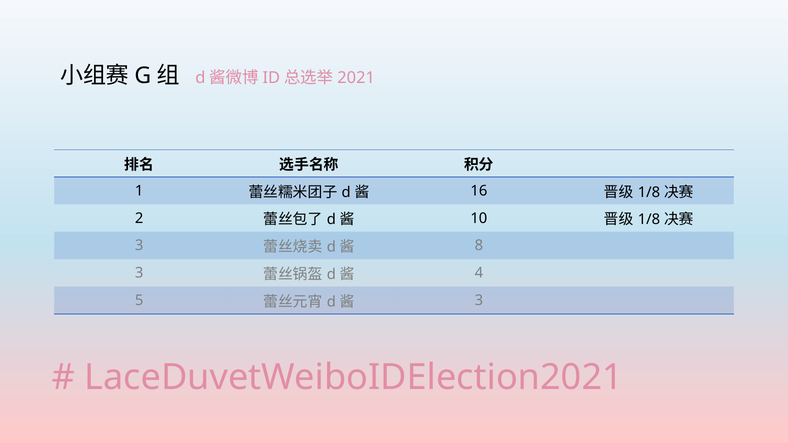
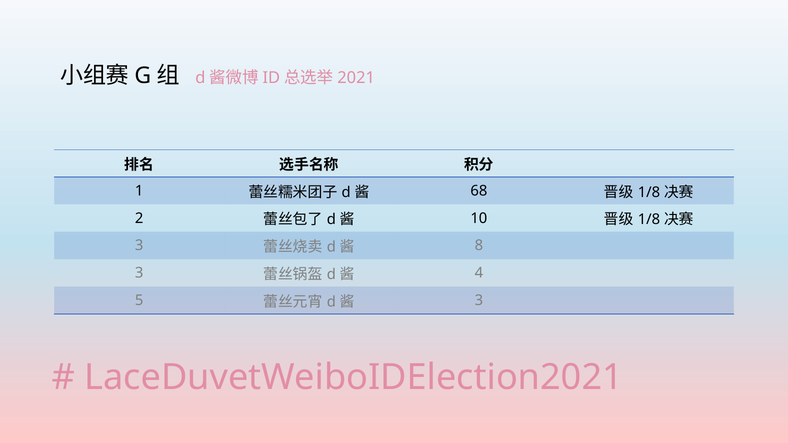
16: 16 -> 68 (479, 191)
